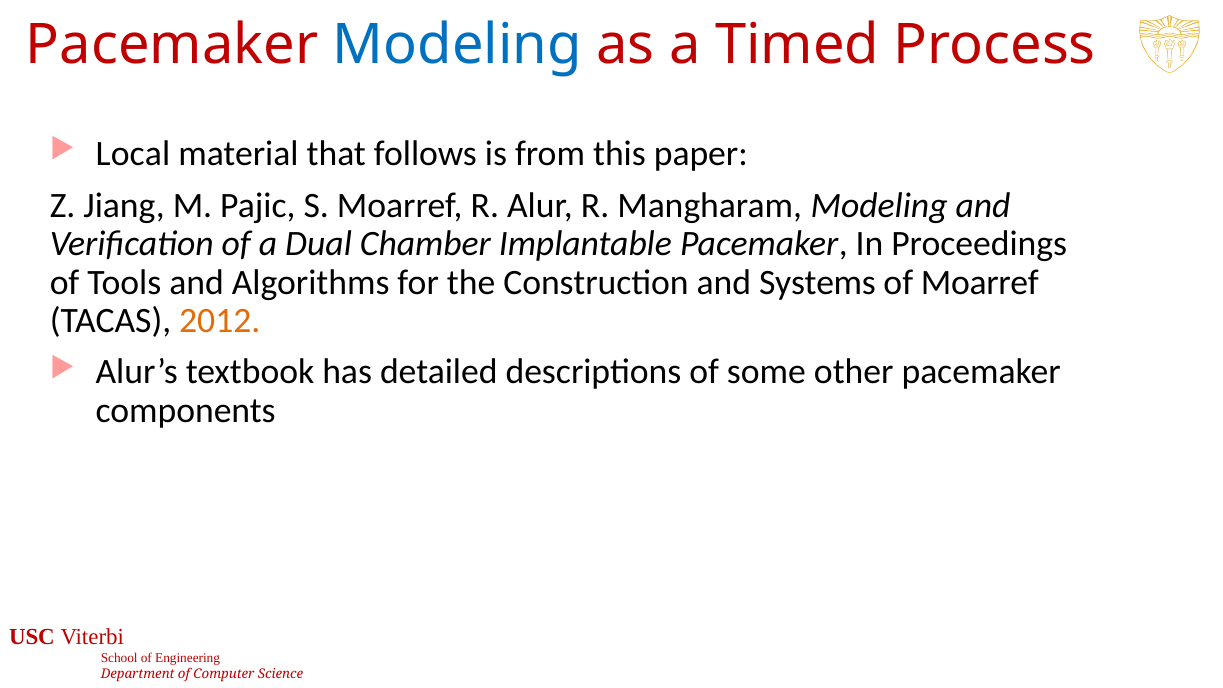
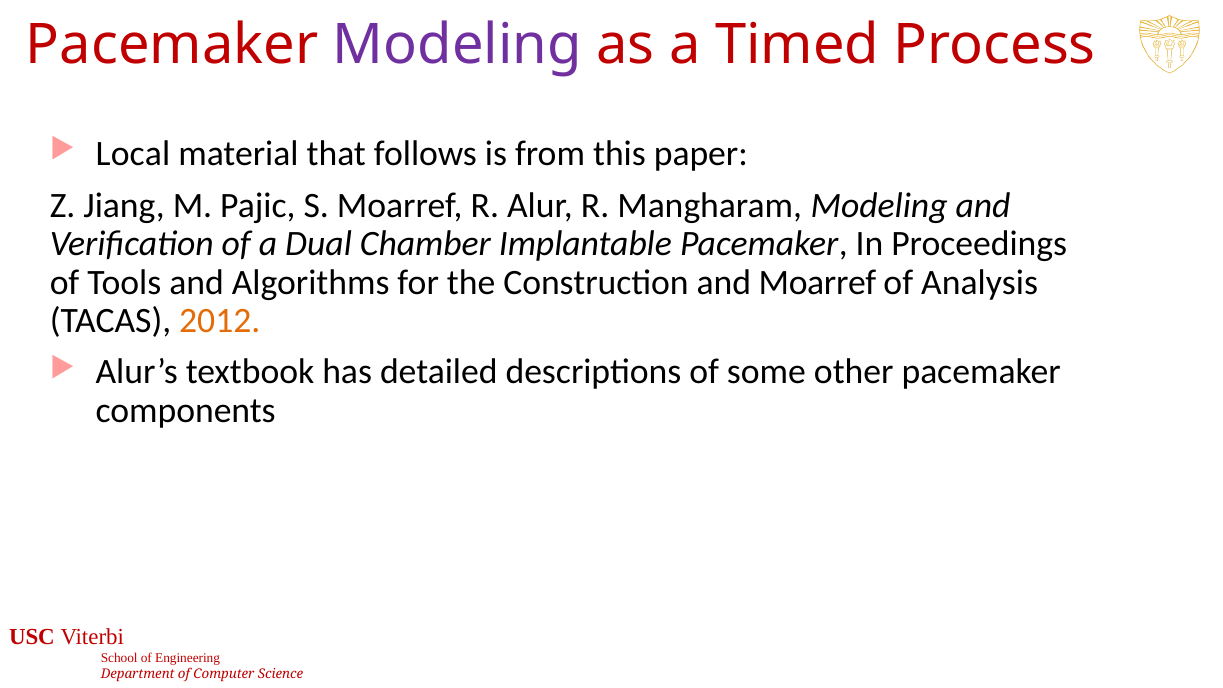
Modeling colour: blue -> purple (457, 45)
and Systems: Systems -> Moarref (817, 282)
of Moarref: Moarref -> Analysis (980, 282)
